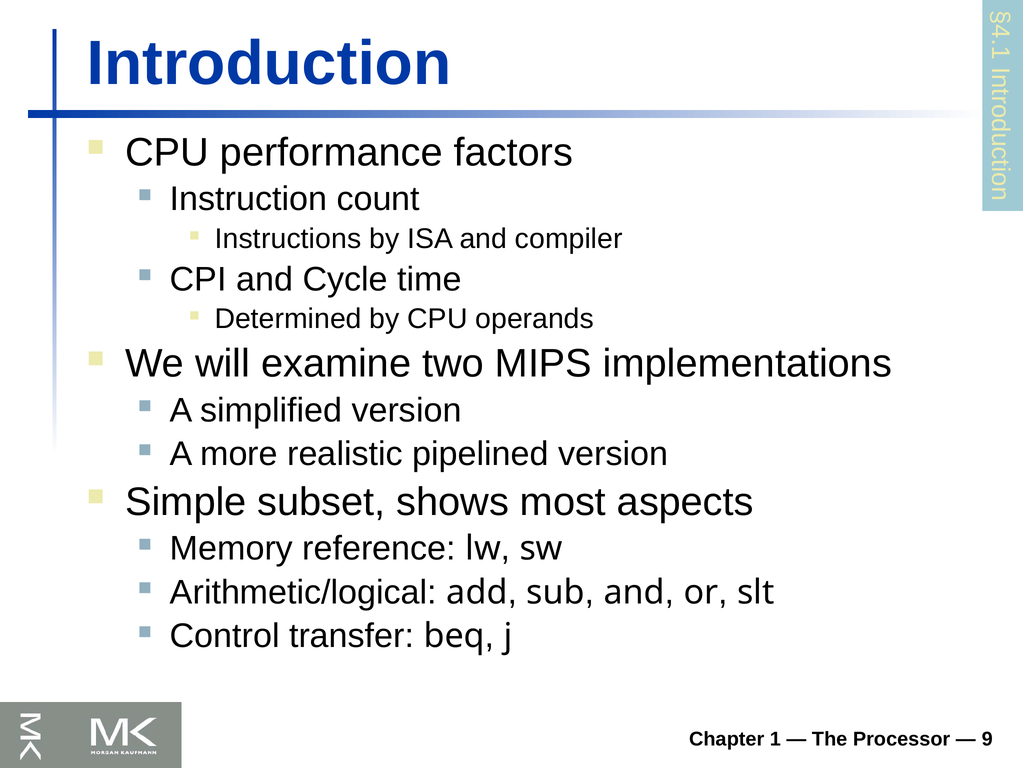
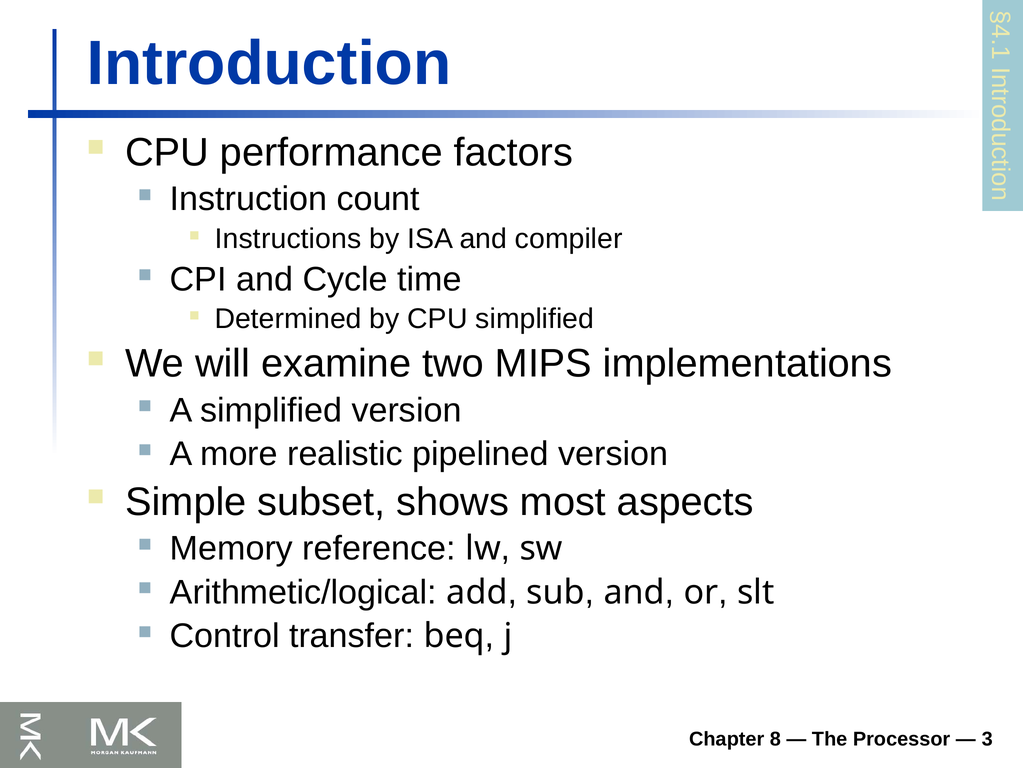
CPU operands: operands -> simplified (535, 318)
Chapter 1: 1 -> 8 (775, 738)
9: 9 -> 3 (987, 738)
